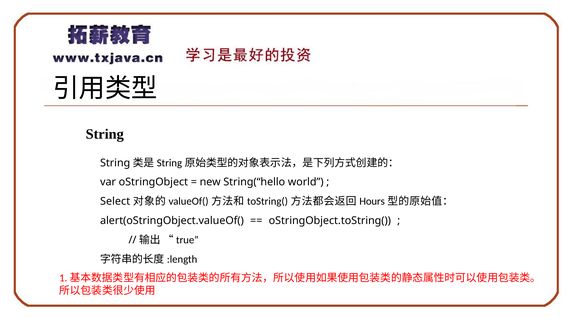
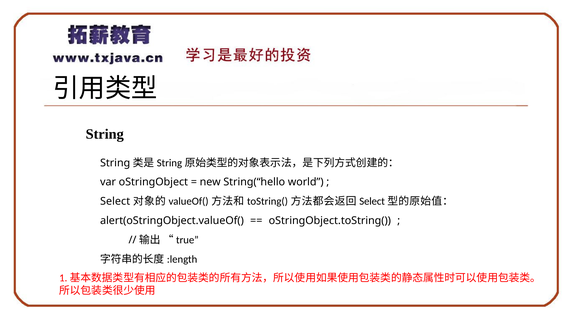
Hours: Hours -> Select (372, 202)
